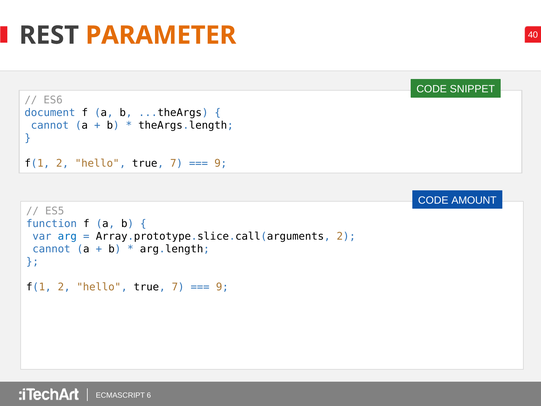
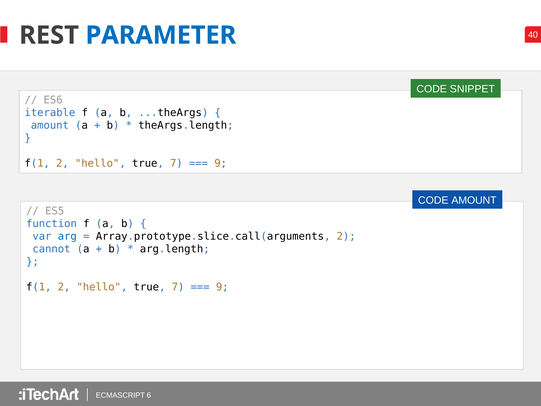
PARAMETER colour: orange -> blue (161, 35)
document: document -> iterable (50, 113)
cannot: cannot -> amount (50, 125)
